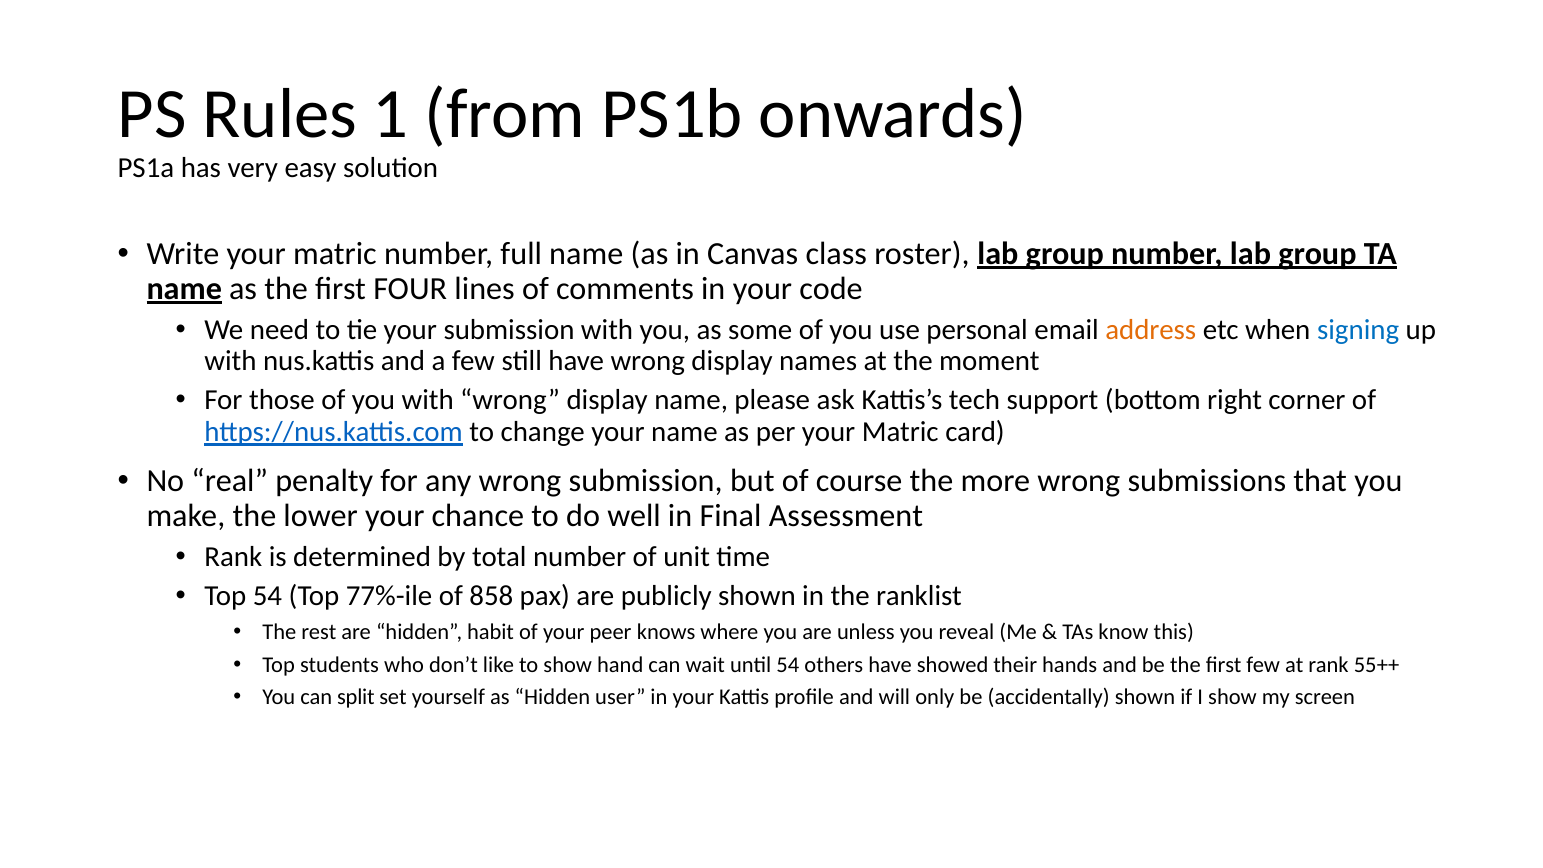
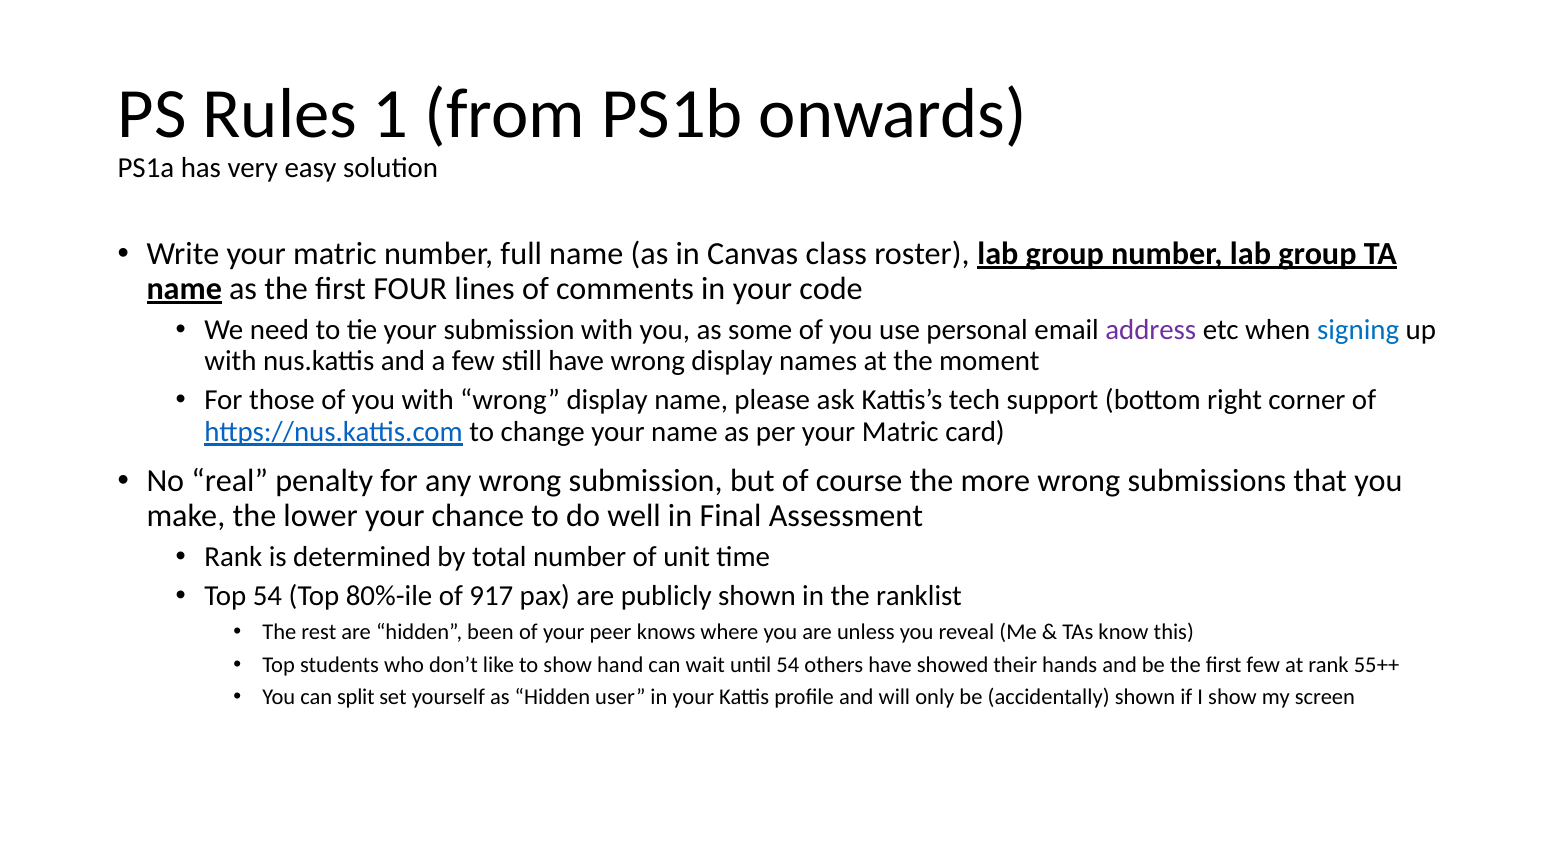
address colour: orange -> purple (1151, 330)
77%-ile: 77%-ile -> 80%-ile (389, 596)
858: 858 -> 917 (491, 596)
habit: habit -> been (490, 632)
